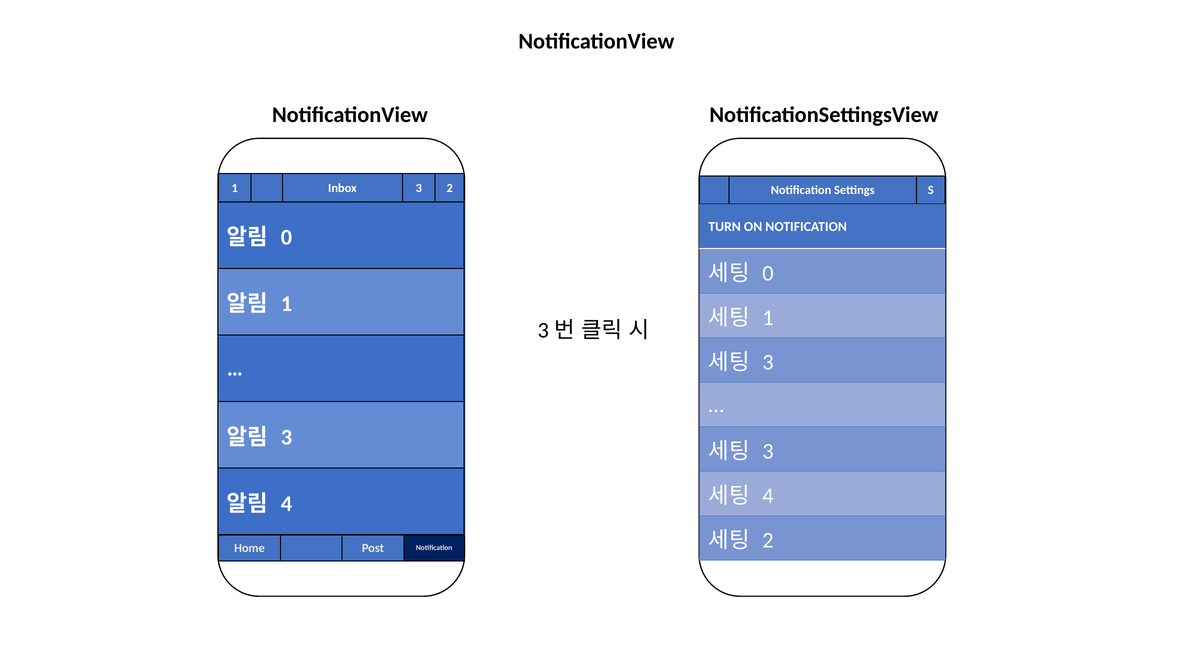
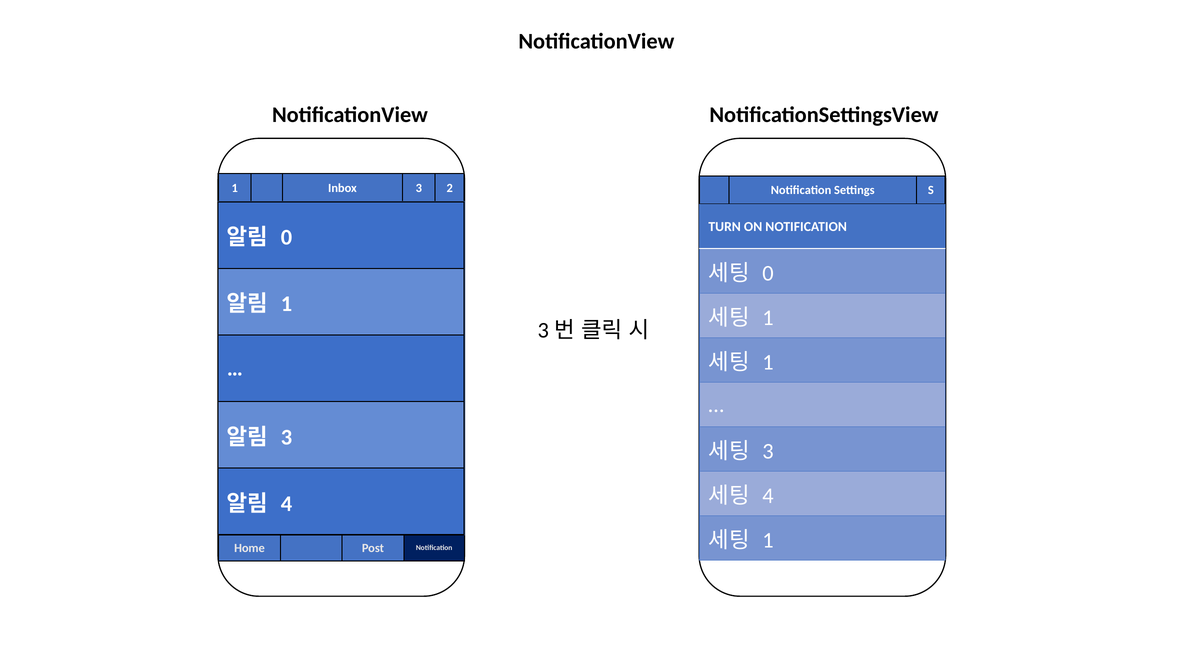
3: 3 -> 1 (768, 362)
2: 2 -> 1 (768, 540)
